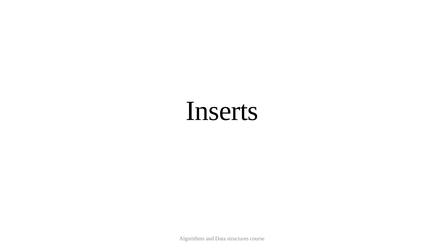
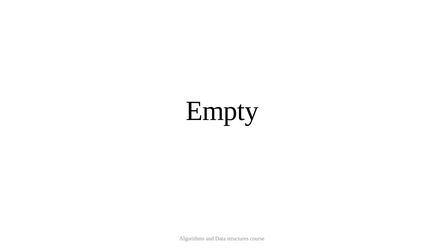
Inserts: Inserts -> Empty (222, 111)
